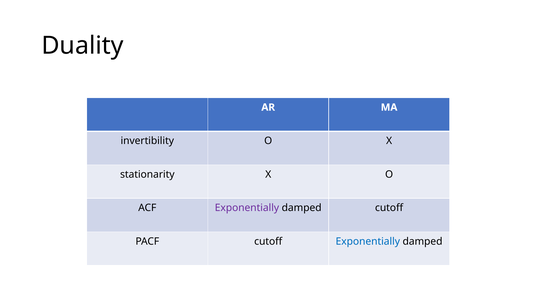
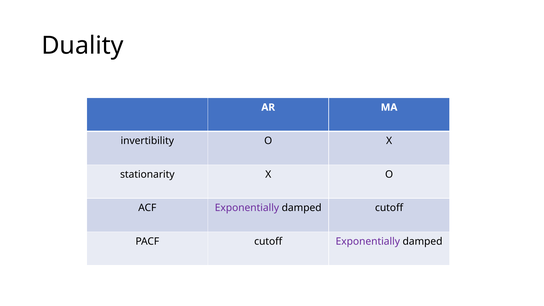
Exponentially colour: blue -> purple (368, 241)
